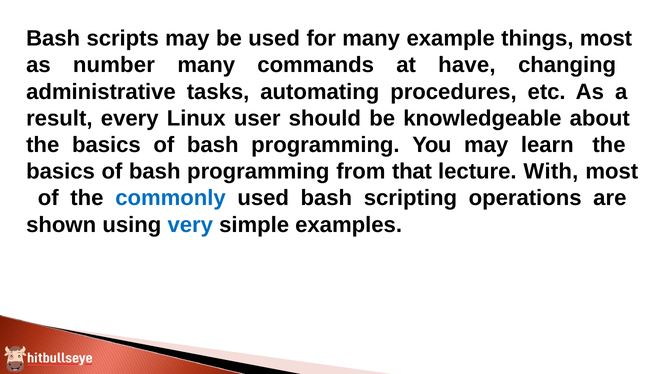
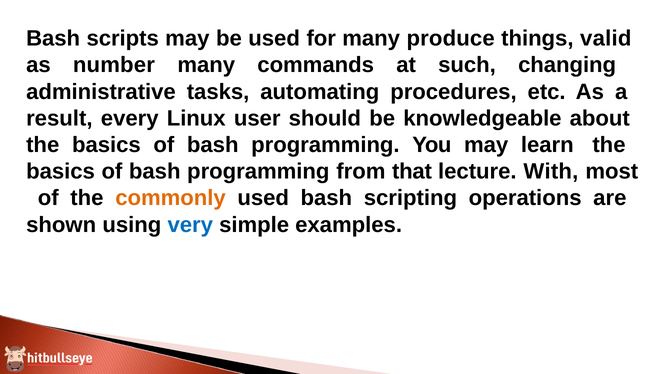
example: example -> produce (451, 38)
things most: most -> valid (606, 38)
have: have -> such (467, 65)
commonly colour: blue -> orange (171, 198)
